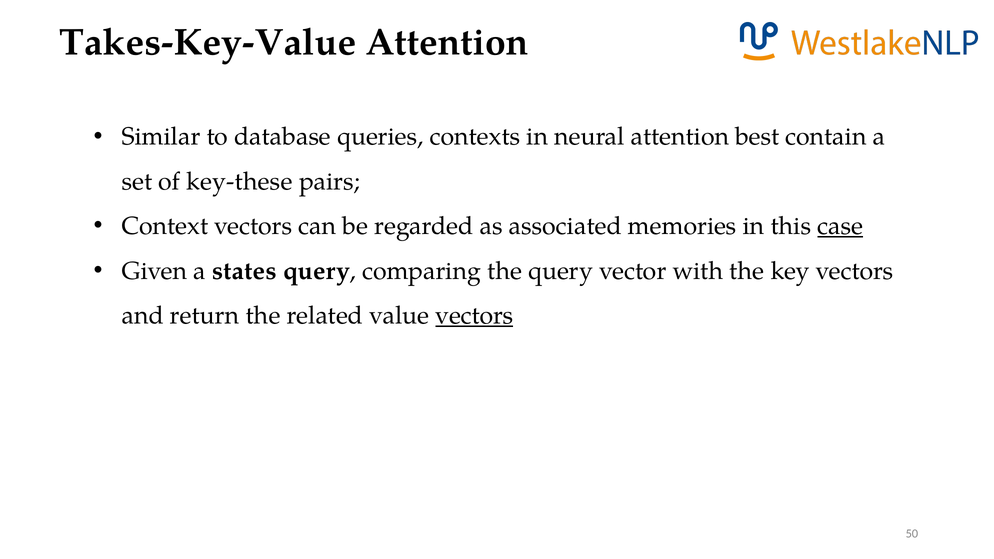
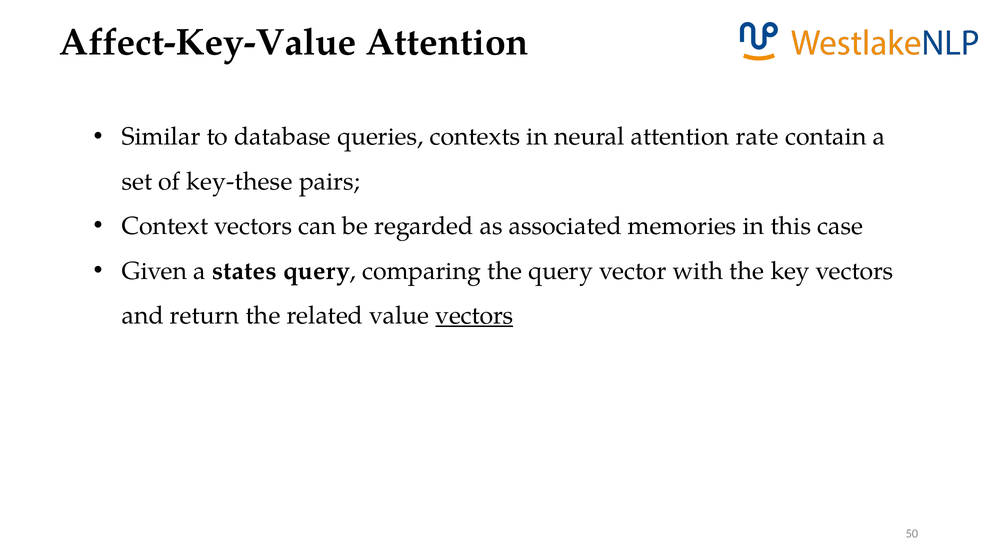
Takes-Key-Value: Takes-Key-Value -> Affect-Key-Value (208, 42)
best: best -> rate (757, 137)
case underline: present -> none (840, 226)
